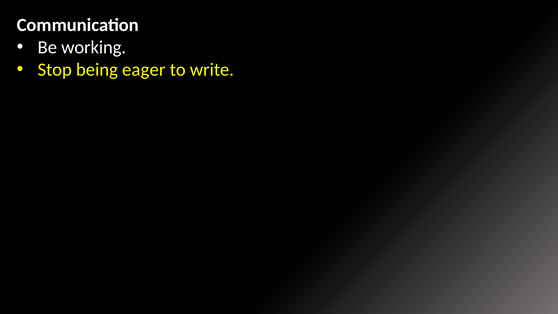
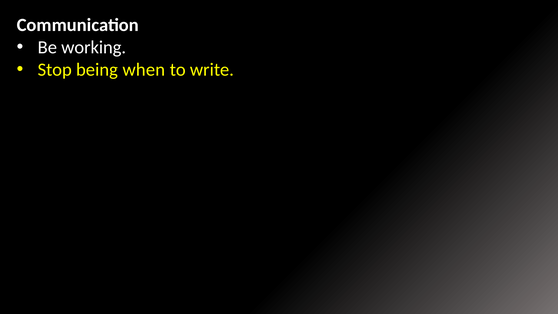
eager: eager -> when (144, 70)
